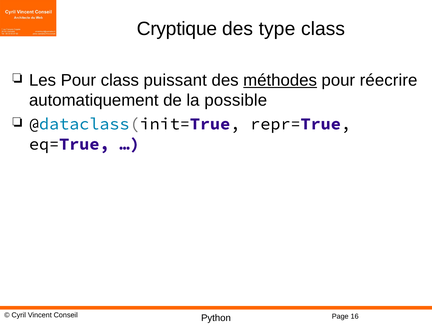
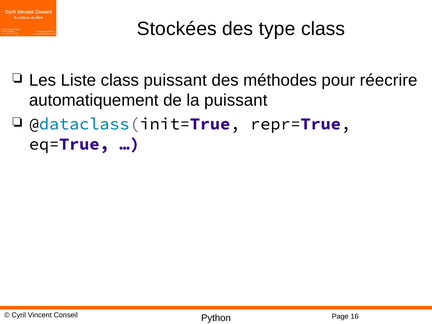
Cryptique: Cryptique -> Stockées (177, 29)
Les Pour: Pour -> Liste (78, 80)
méthodes underline: present -> none (280, 80)
la possible: possible -> puissant (236, 100)
